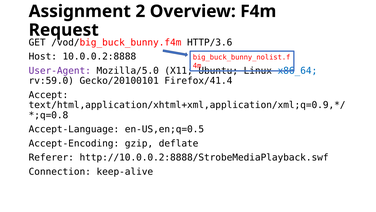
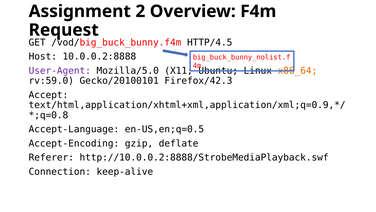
HTTP/3.6: HTTP/3.6 -> HTTP/4.5 (210, 42)
x86_64 colour: blue -> orange (297, 70)
Firefox/41.4: Firefox/41.4 -> Firefox/42.3 (198, 81)
